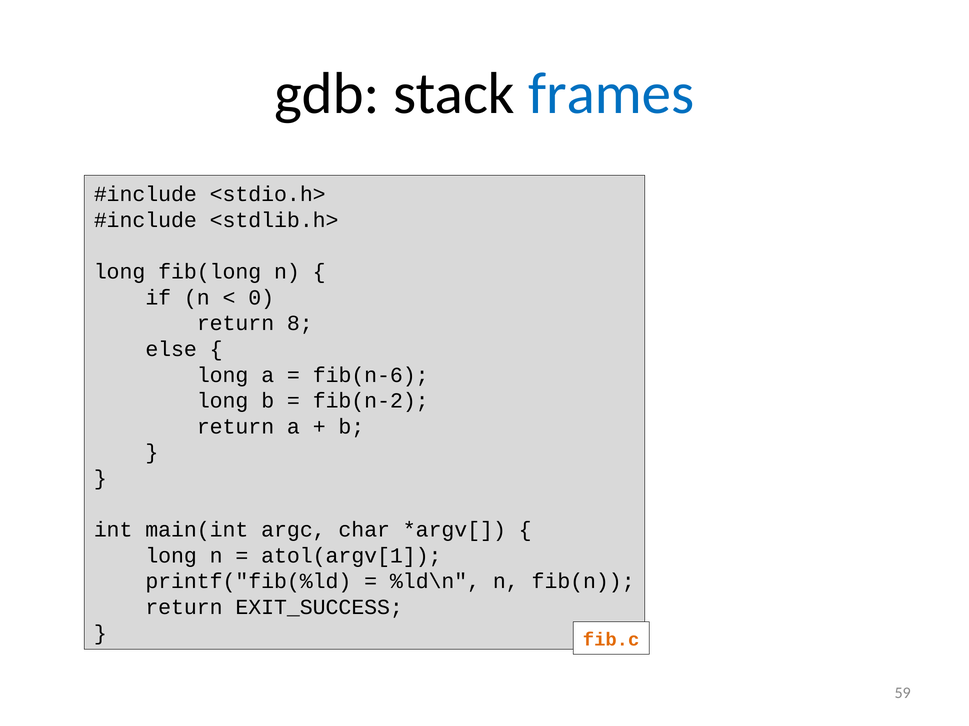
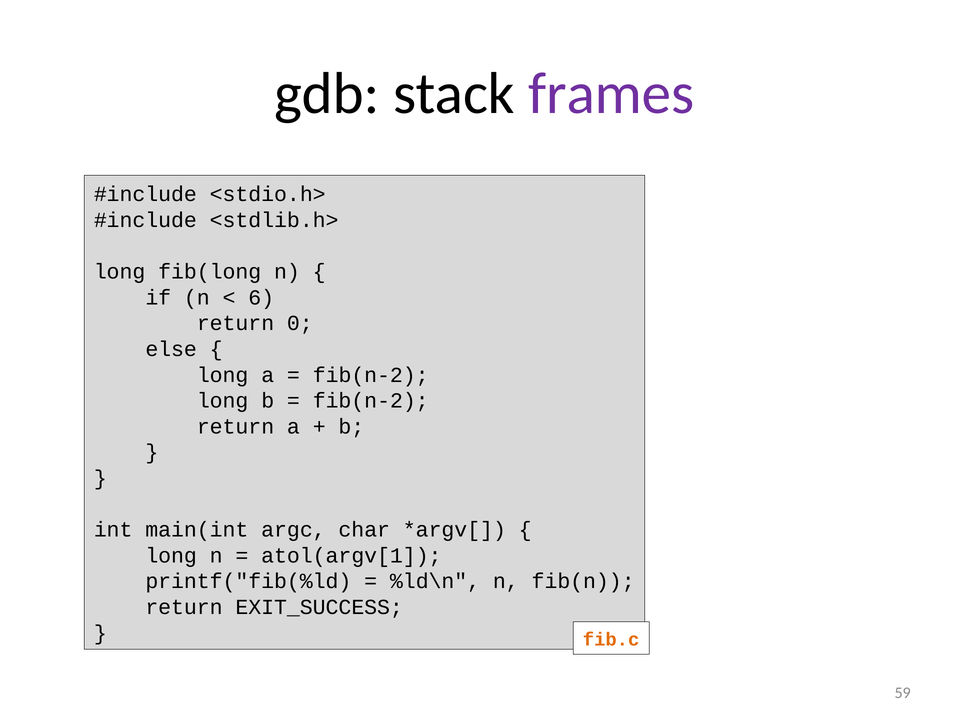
frames colour: blue -> purple (611, 94)
0: 0 -> 6 (261, 298)
8: 8 -> 0 (300, 324)
fib(n-6: fib(n-6 -> fib(n-2 (371, 375)
